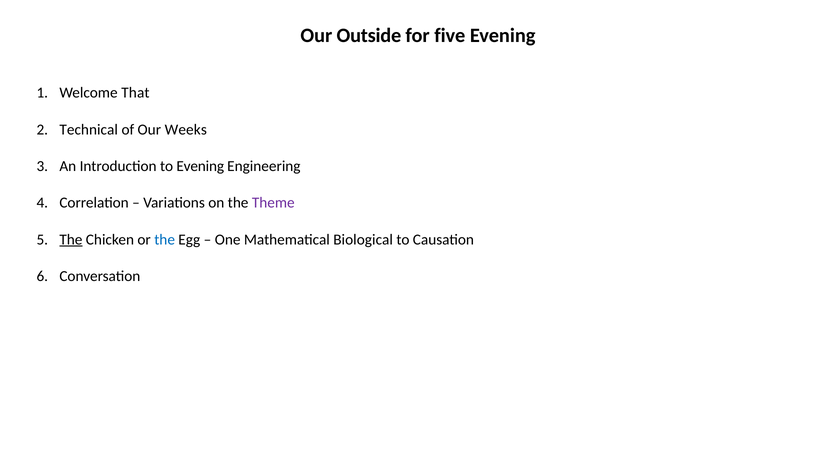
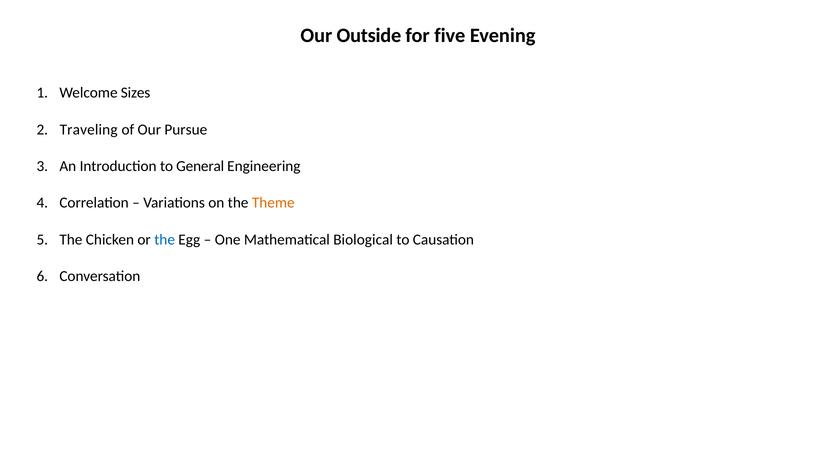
That: That -> Sizes (136, 93)
Technical: Technical -> Traveling (89, 130)
Weeks: Weeks -> Pursue (186, 130)
to Evening: Evening -> General (200, 166)
Theme colour: purple -> orange (273, 203)
The underline: present -> none (71, 239)
